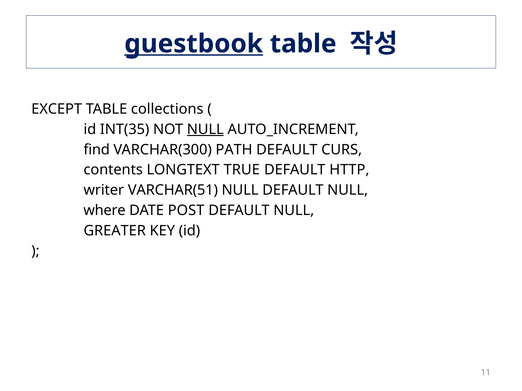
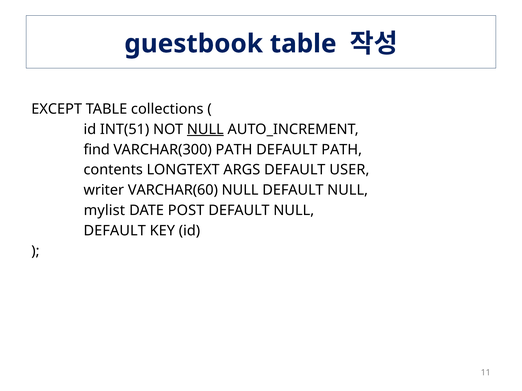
guestbook underline: present -> none (194, 44)
INT(35: INT(35 -> INT(51 (125, 129)
DEFAULT CURS: CURS -> PATH (342, 150)
TRUE: TRUE -> ARGS (242, 170)
HTTP: HTTP -> USER (349, 170)
VARCHAR(51: VARCHAR(51 -> VARCHAR(60 (173, 190)
where: where -> mylist (104, 211)
GREATER: GREATER -> DEFAULT (115, 231)
